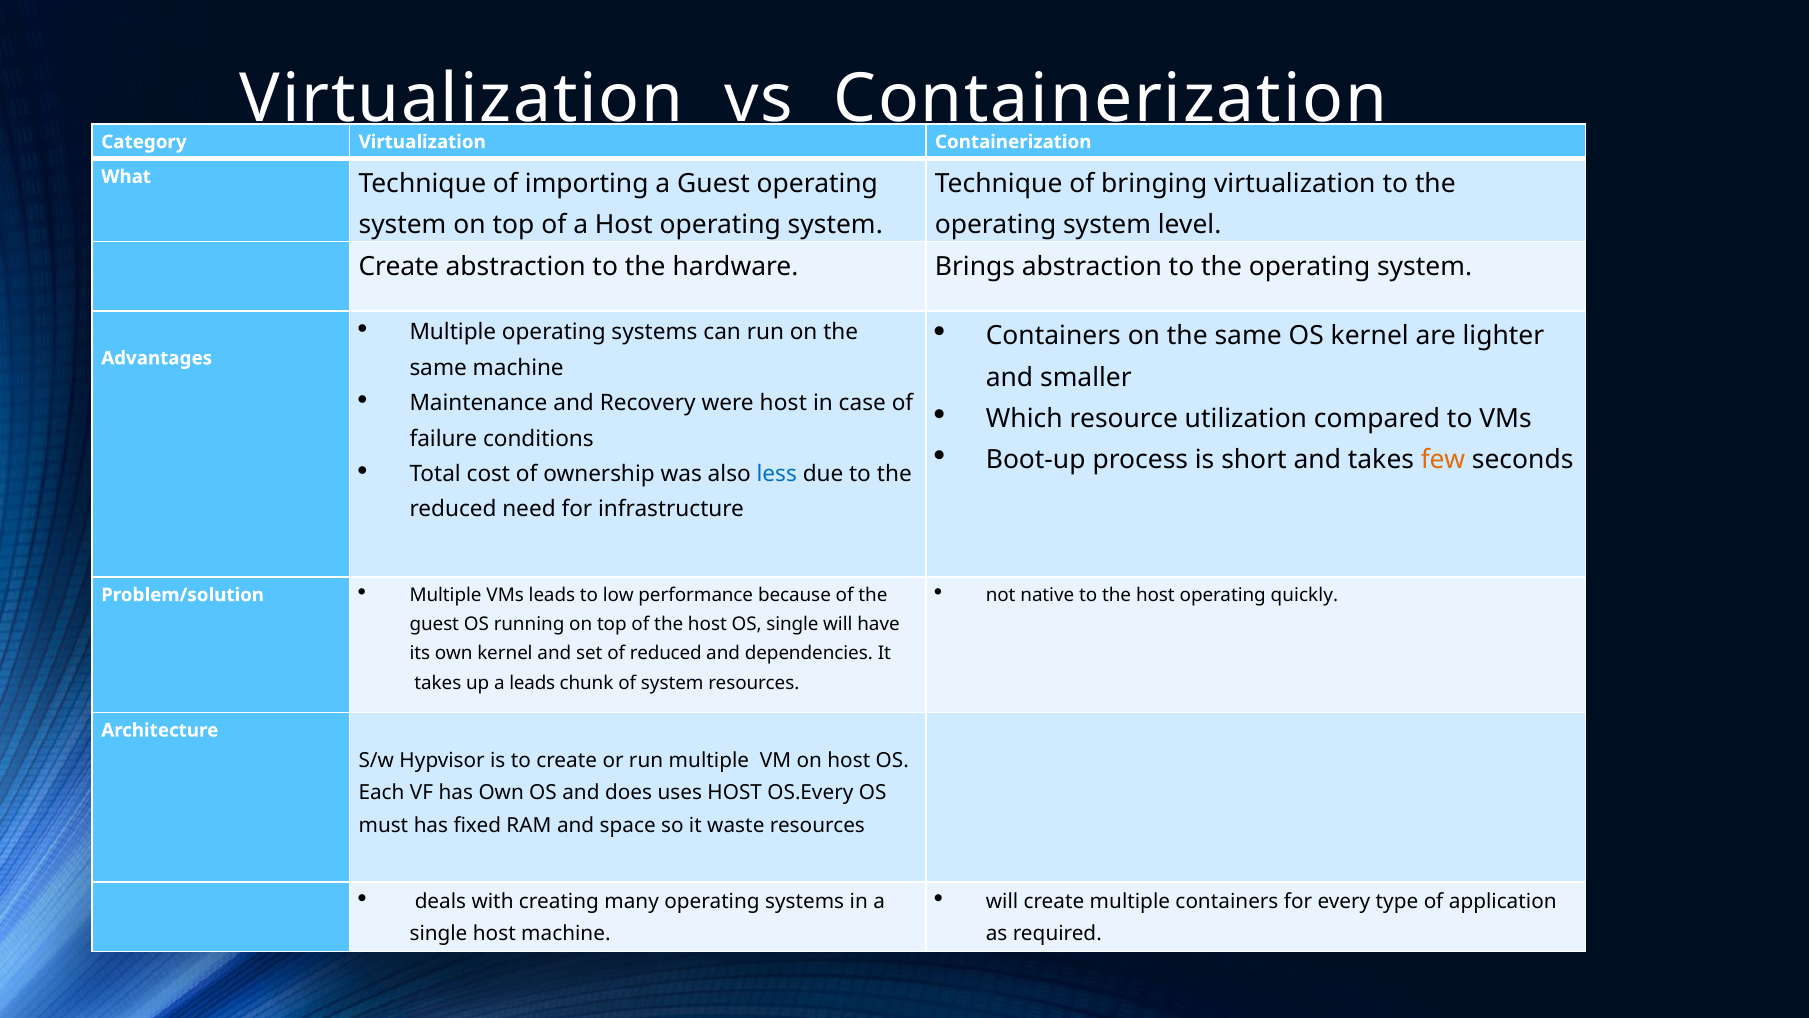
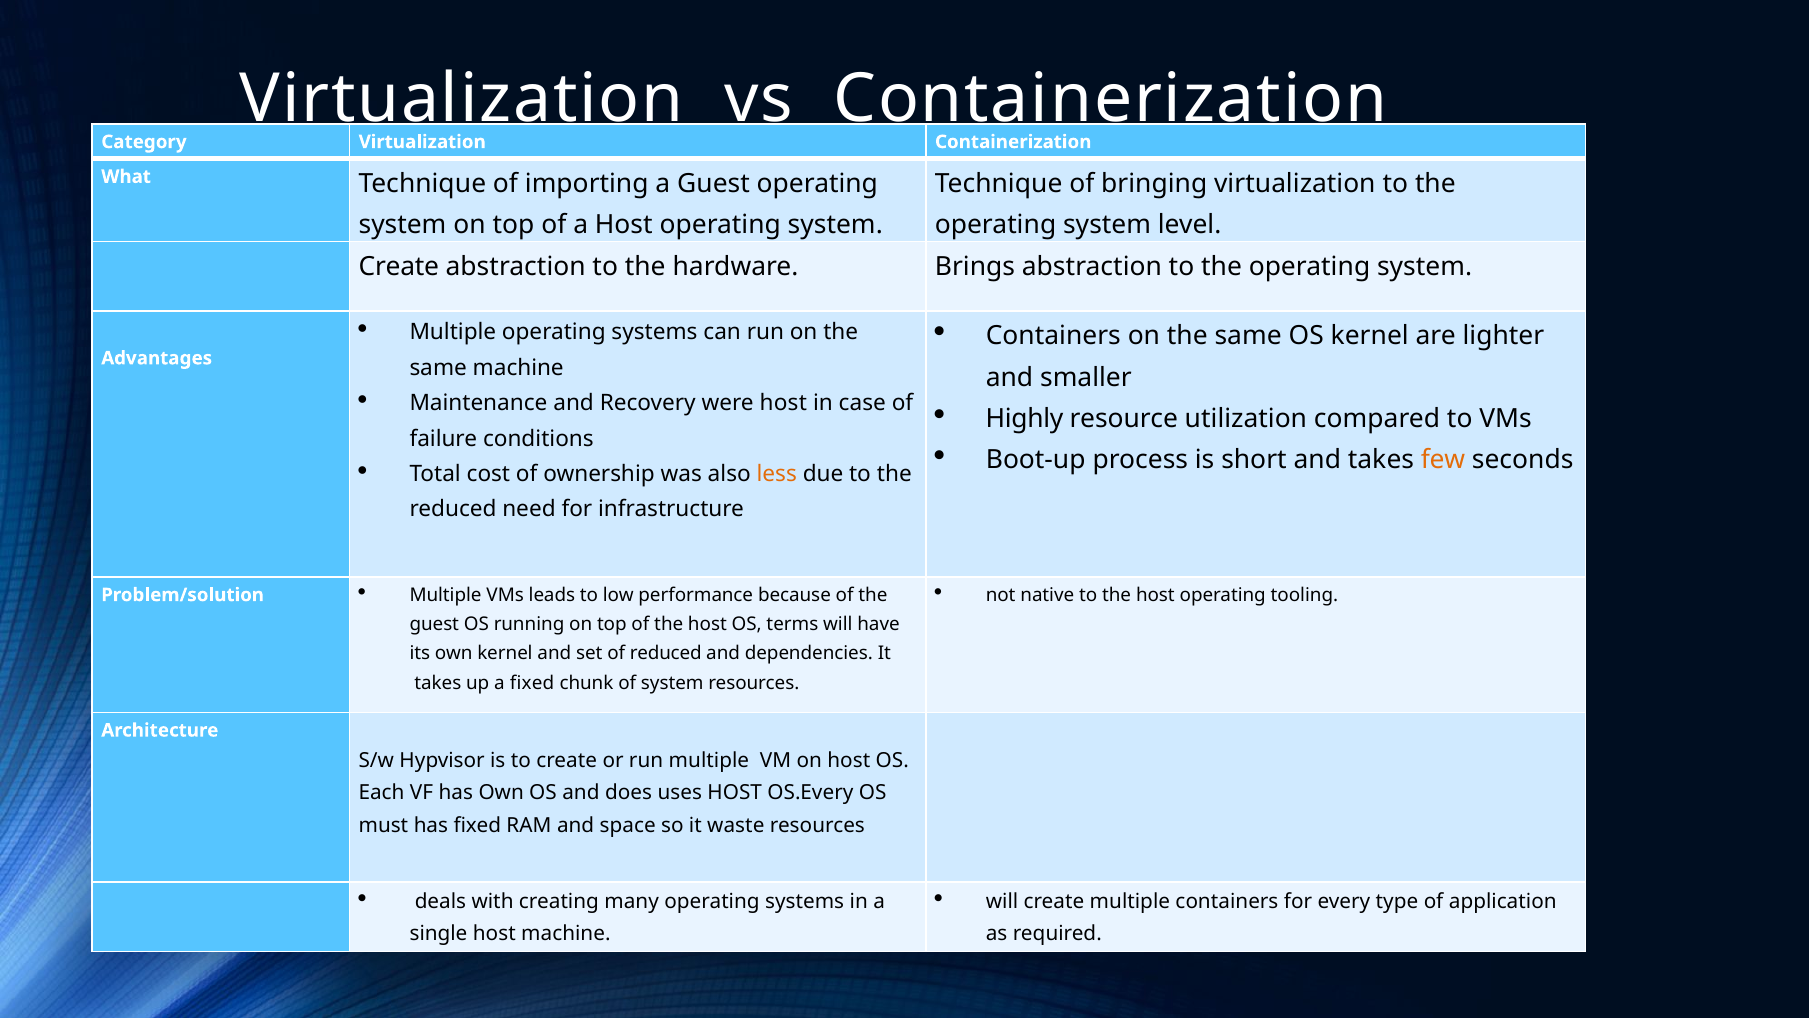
Which: Which -> Highly (1024, 419)
less colour: blue -> orange (777, 474)
quickly: quickly -> tooling (1304, 595)
OS single: single -> terms (792, 624)
a leads: leads -> fixed (532, 683)
